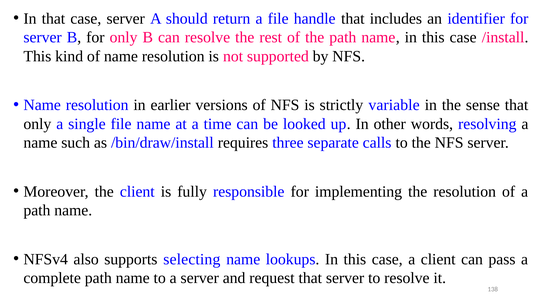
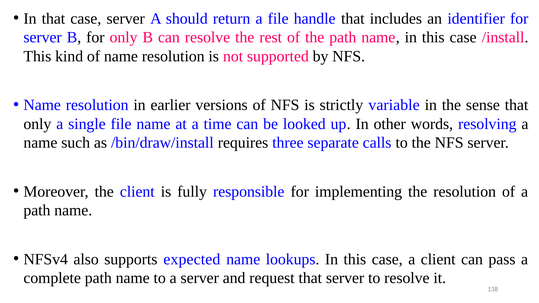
selecting: selecting -> expected (192, 259)
